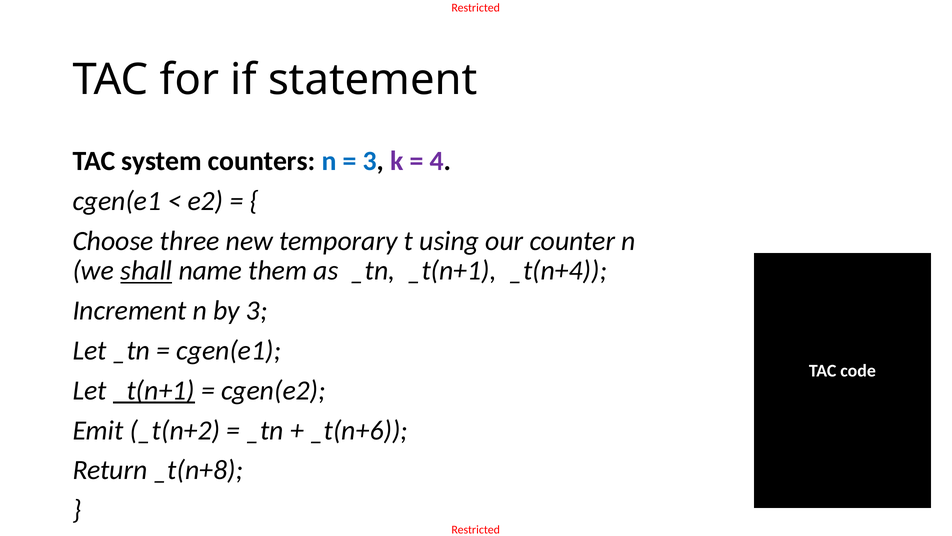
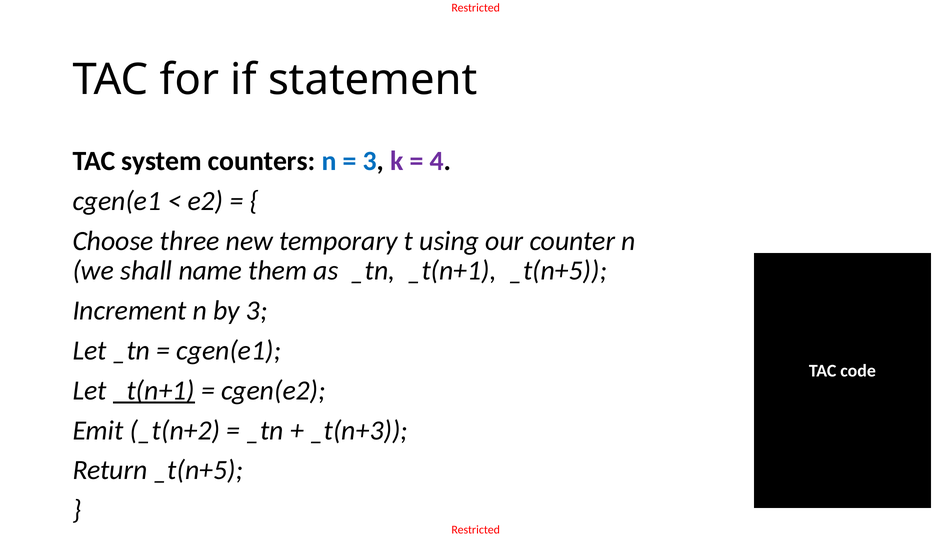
shall underline: present -> none (146, 271)
_t(n+1 _t(n+4: _t(n+4 -> _t(n+5 (558, 271)
_t(n+6: _t(n+6 -> _t(n+3 (359, 430)
Return _t(n+8: _t(n+8 -> _t(n+5 (198, 470)
